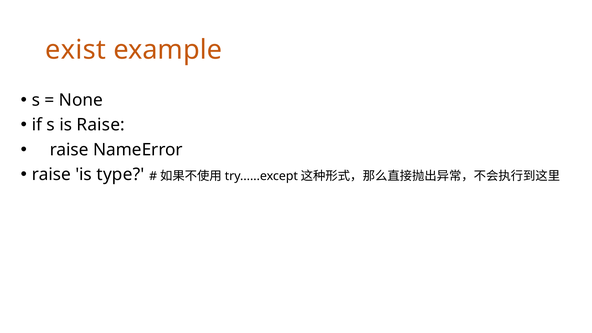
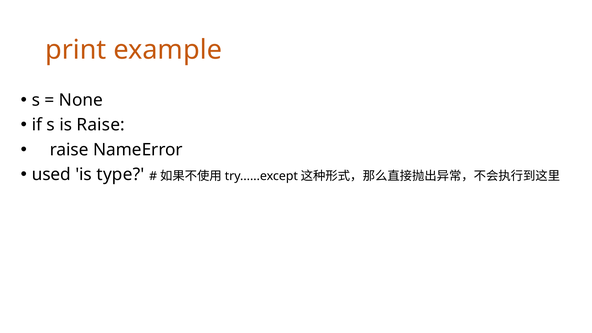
exist: exist -> print (76, 50)
raise: raise -> used (51, 175)
